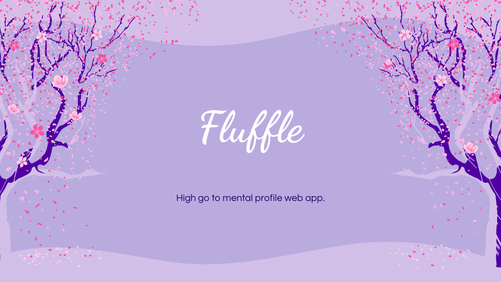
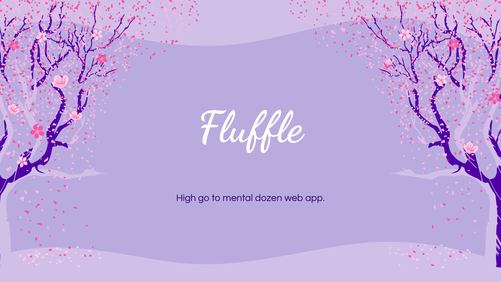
profile: profile -> dozen (269, 198)
